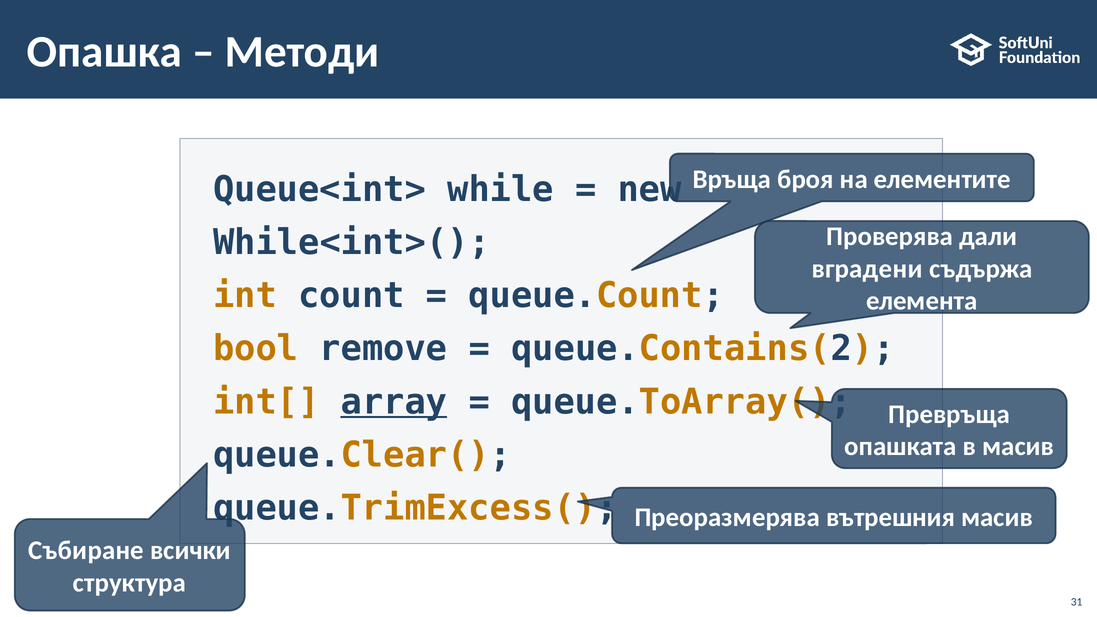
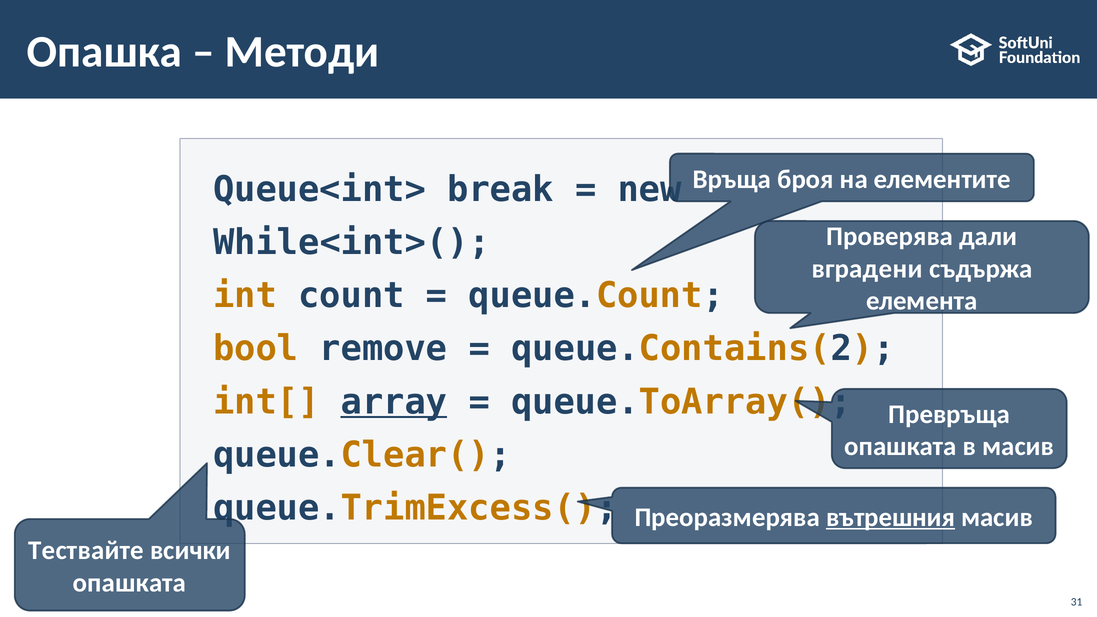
while: while -> break (501, 189)
вътрешния underline: none -> present (891, 517)
Събиране: Събиране -> Тествайте (86, 551)
структура: структура -> опашката (130, 583)
